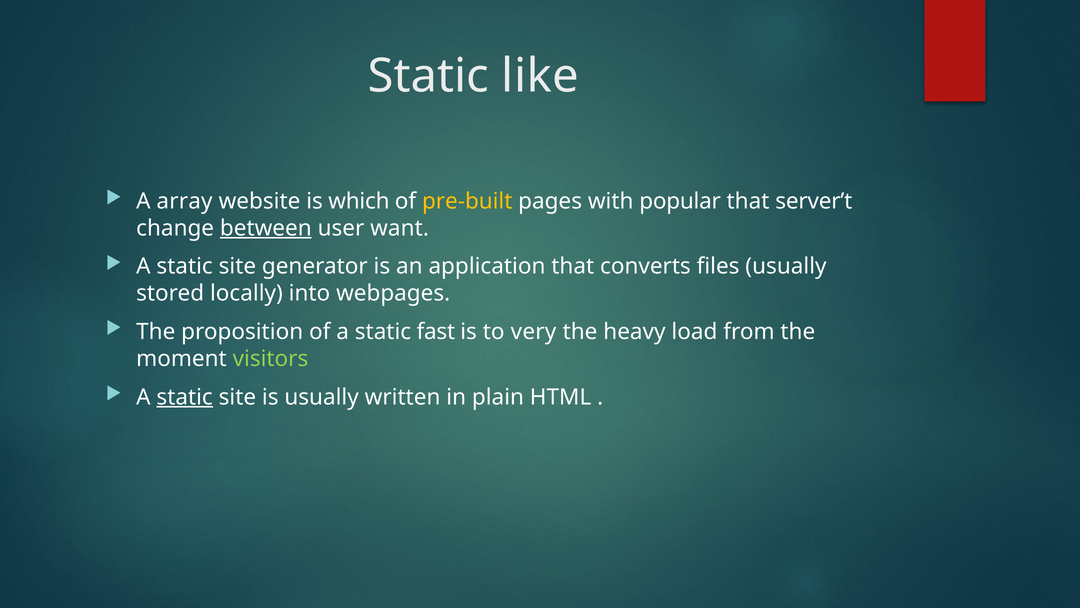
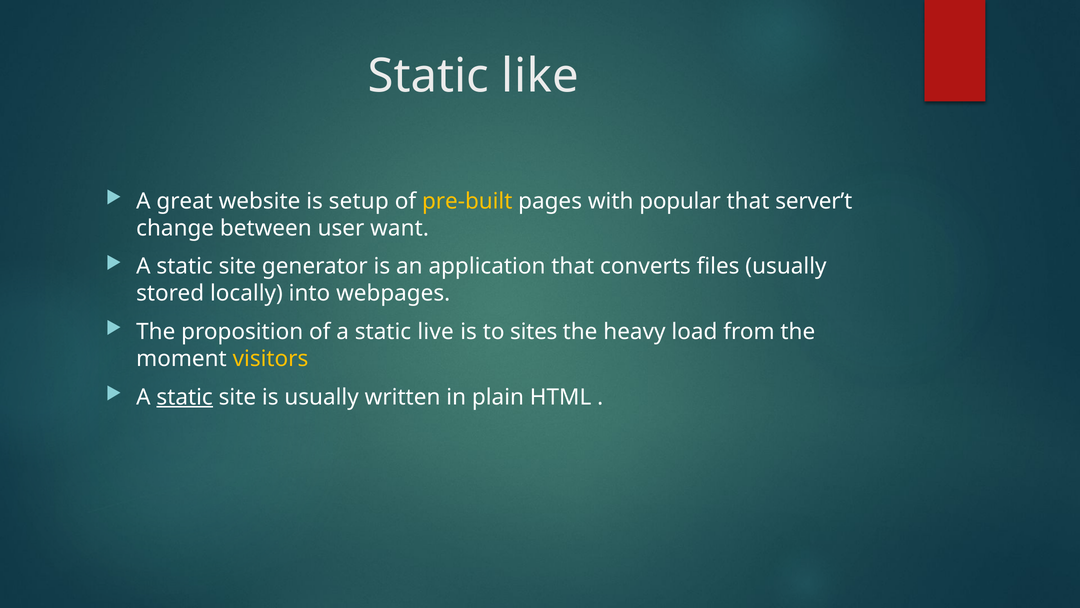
array: array -> great (185, 201)
which: which -> setup (359, 201)
between underline: present -> none (266, 228)
fast: fast -> live (436, 332)
very: very -> sites (534, 332)
visitors colour: light green -> yellow (270, 359)
